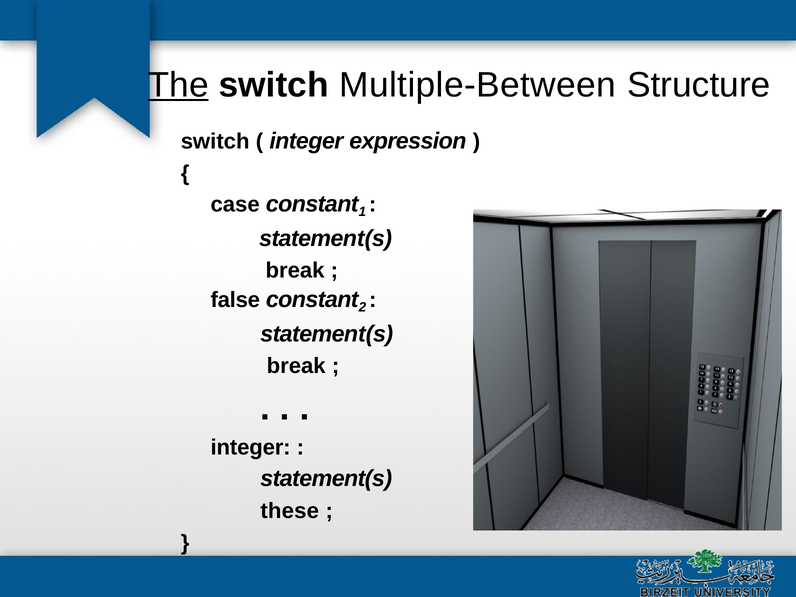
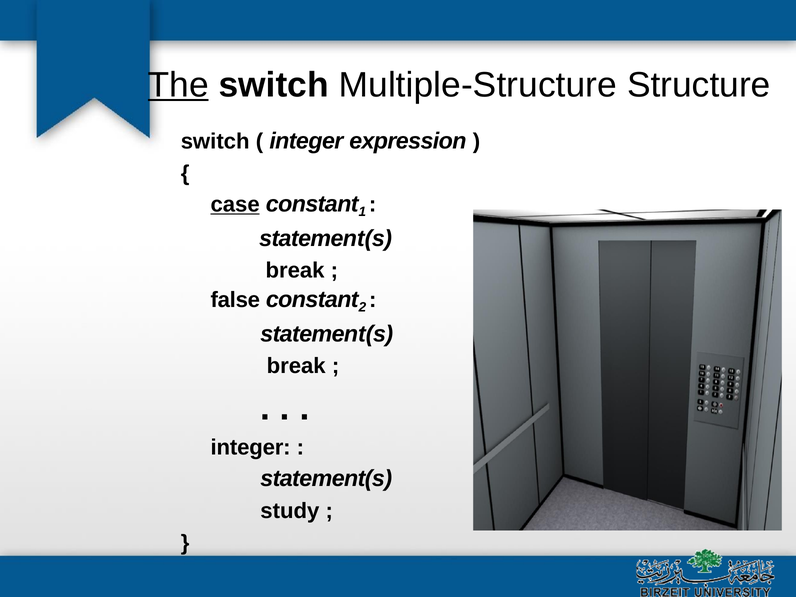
Multiple-Between: Multiple-Between -> Multiple-Structure (478, 85)
case underline: none -> present (235, 204)
these: these -> study (290, 511)
